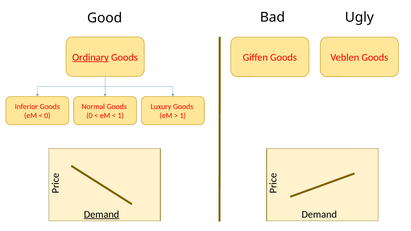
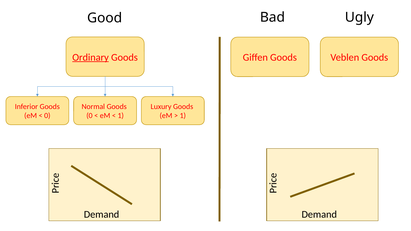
Demand underline: present -> none (102, 214)
